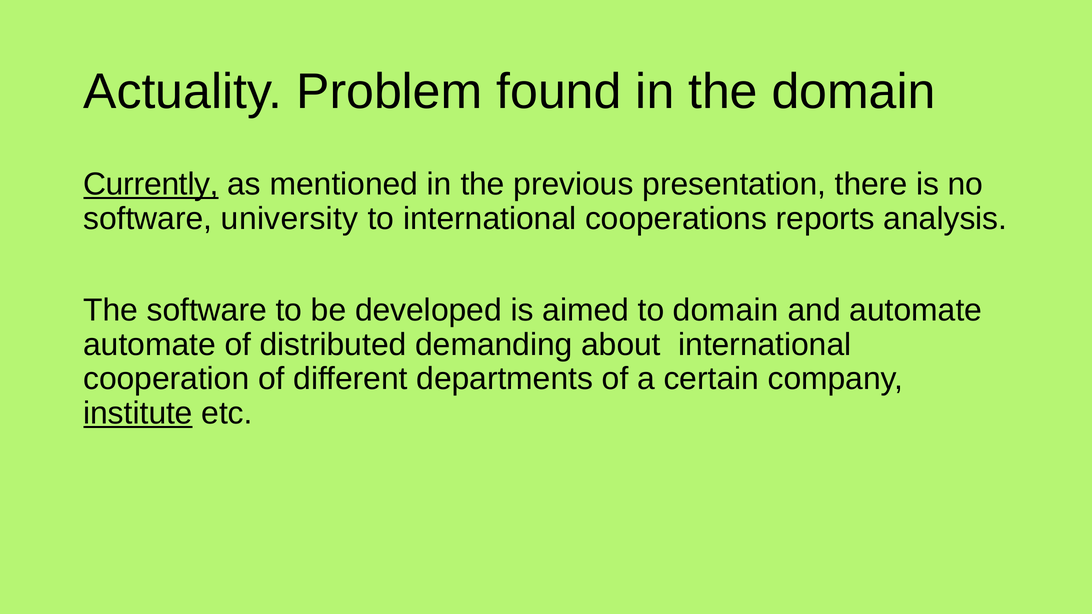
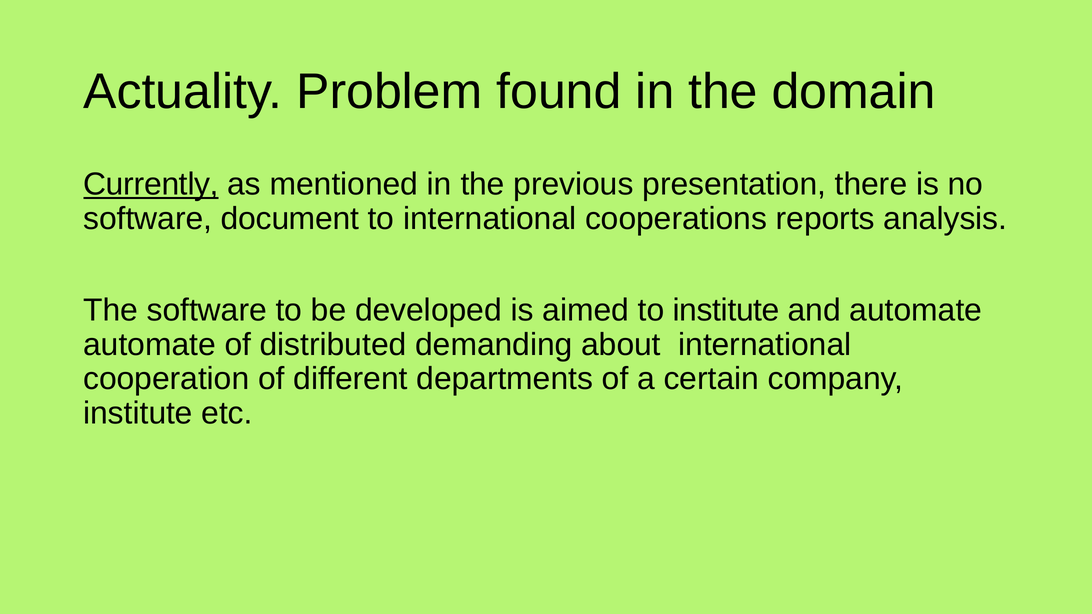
university: university -> document (290, 219)
to domain: domain -> institute (726, 310)
institute underline: present -> none (138, 413)
